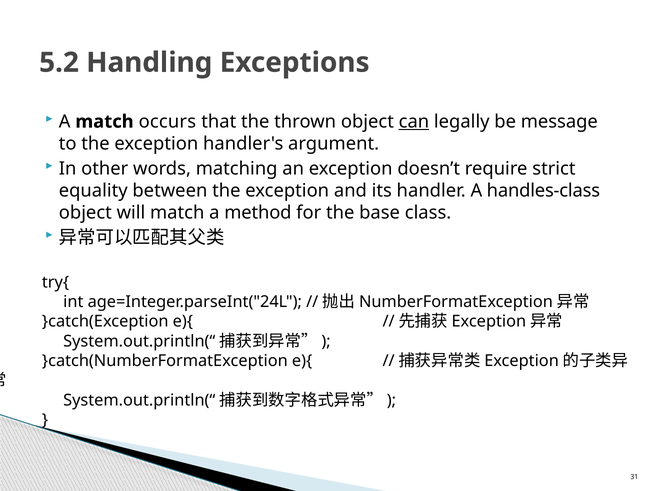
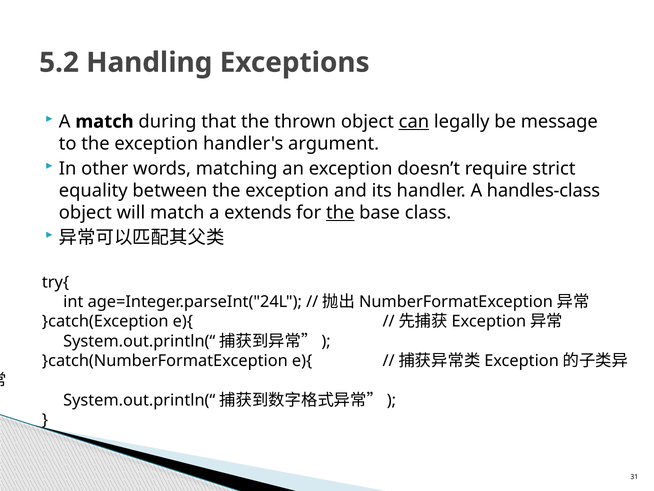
occurs: occurs -> during (167, 122)
method: method -> extends (258, 213)
the underline: none -> present (340, 213)
